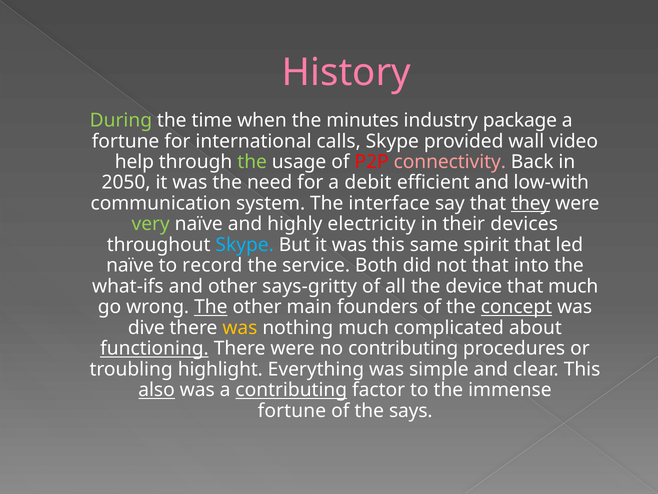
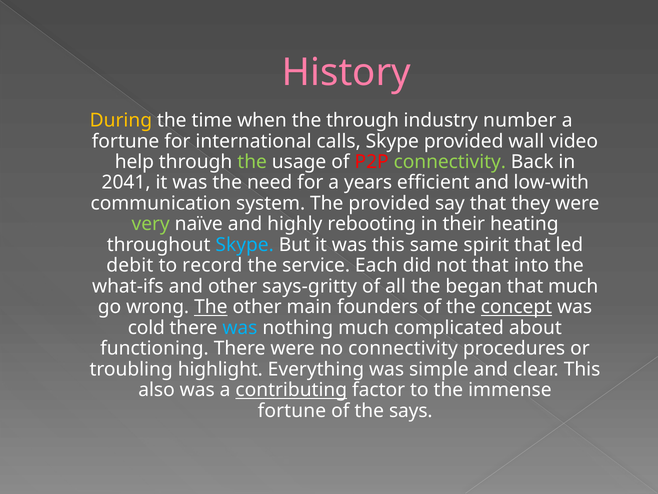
During colour: light green -> yellow (121, 120)
the minutes: minutes -> through (363, 120)
package: package -> number (520, 120)
connectivity colour: pink -> light green (450, 162)
2050: 2050 -> 2041 (126, 182)
debit: debit -> years (368, 182)
The interface: interface -> provided (389, 203)
they underline: present -> none (531, 203)
electricity: electricity -> rebooting (372, 224)
devices: devices -> heating (524, 224)
naïve: naïve -> debit (130, 265)
Both: Both -> Each (376, 265)
device: device -> began (474, 286)
dive: dive -> cold (146, 328)
was colour: yellow -> light blue (240, 328)
functioning underline: present -> none (154, 348)
no contributing: contributing -> connectivity (403, 348)
also underline: present -> none (157, 390)
